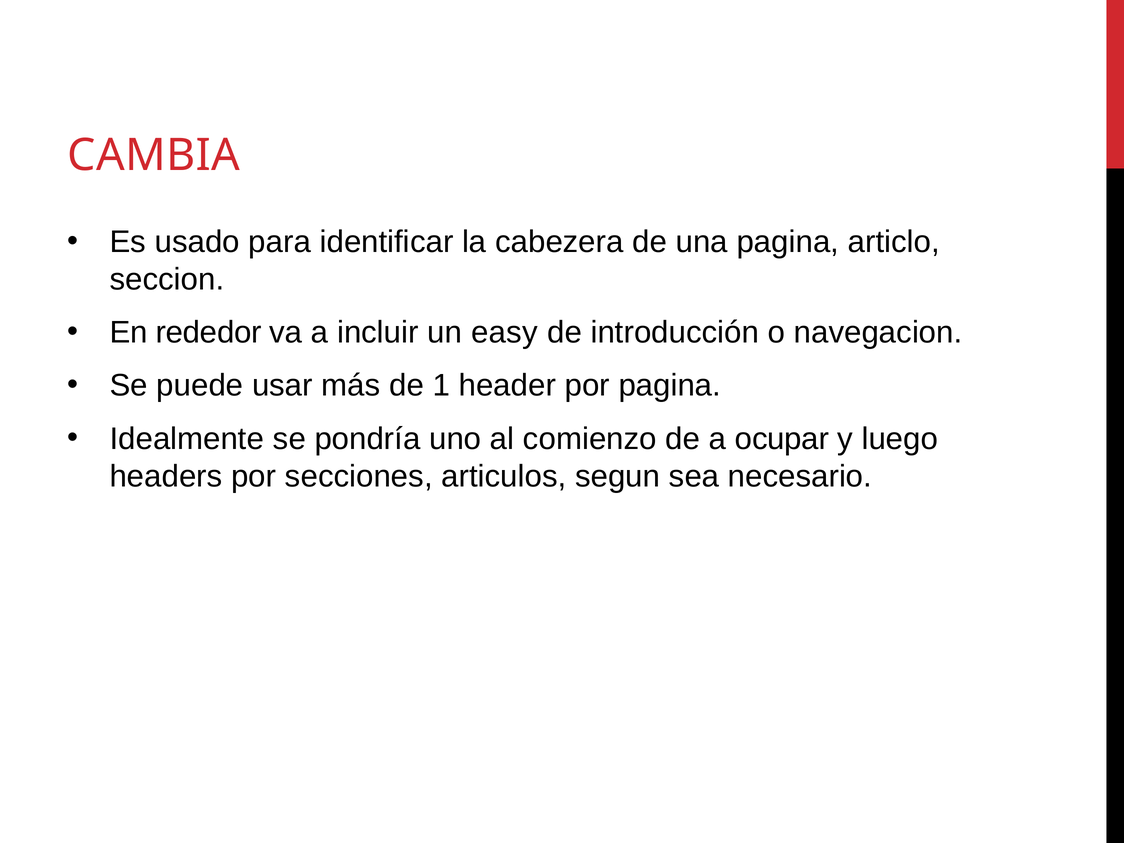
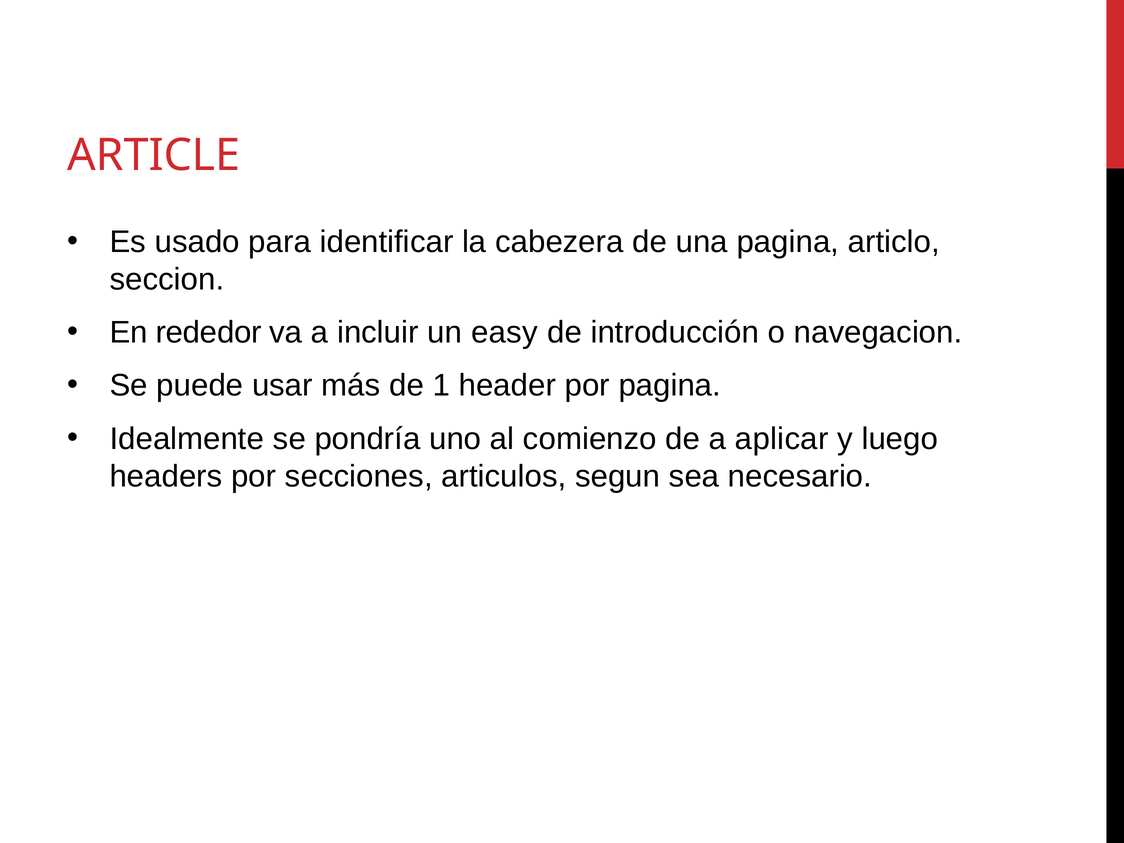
CAMBIA: CAMBIA -> ARTICLE (154, 156)
ocupar: ocupar -> aplicar (782, 439)
